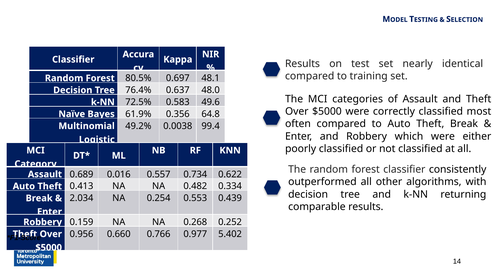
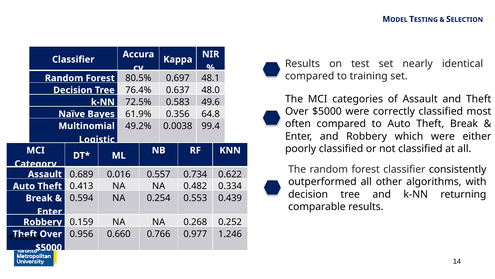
2.034: 2.034 -> 0.594 (82, 198)
5.402: 5.402 -> 1.246 (230, 234)
